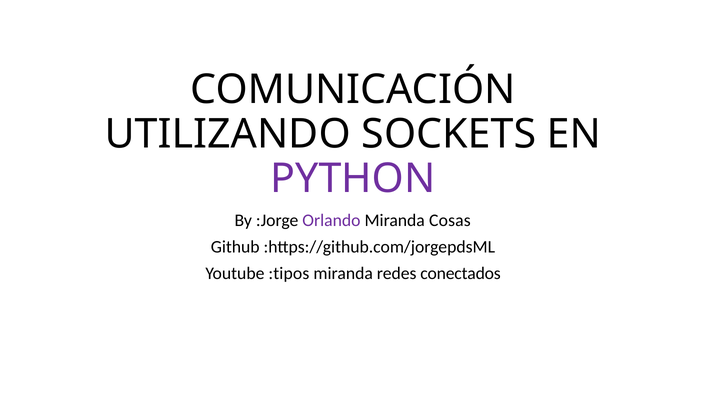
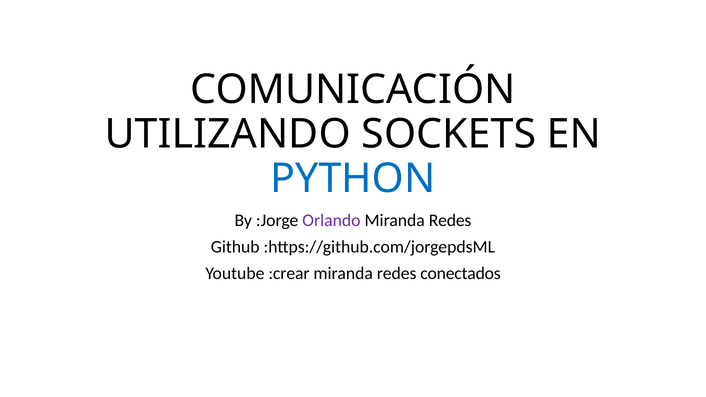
PYTHON colour: purple -> blue (353, 179)
Cosas: Cosas -> Redes (450, 221)
:tipos: :tipos -> :crear (289, 273)
